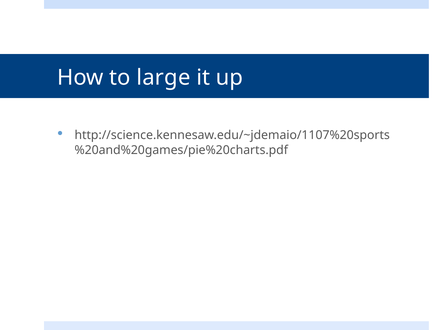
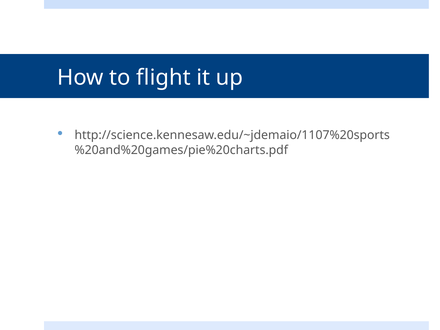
large: large -> flight (164, 78)
